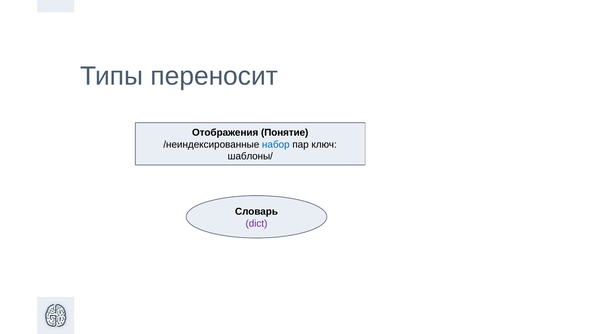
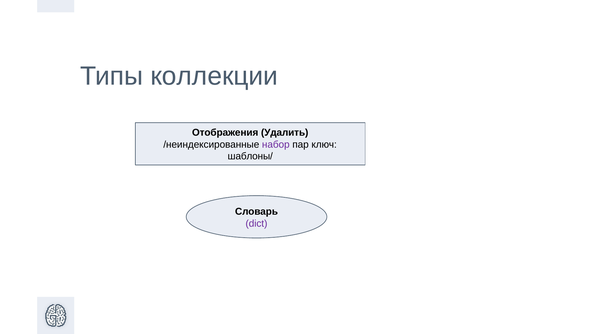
переносит: переносит -> коллекции (214, 76)
Понятие: Понятие -> Удалить (285, 133)
набор colour: blue -> purple (276, 145)
